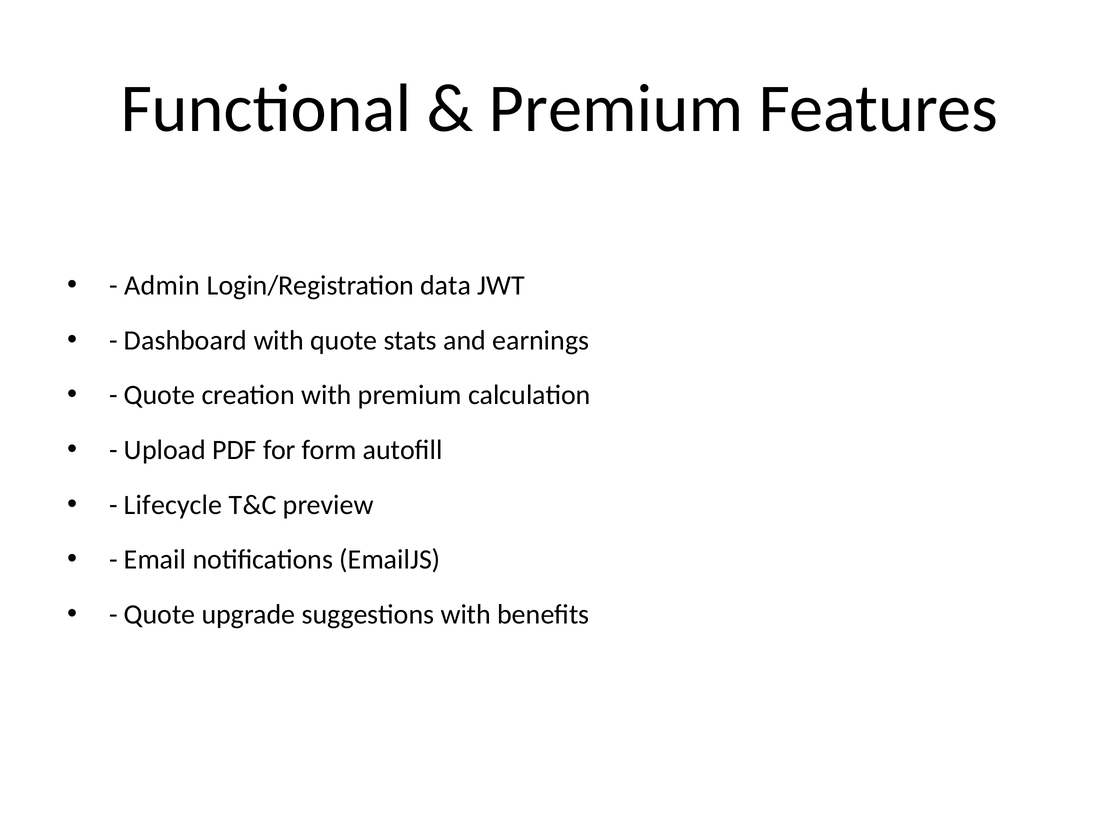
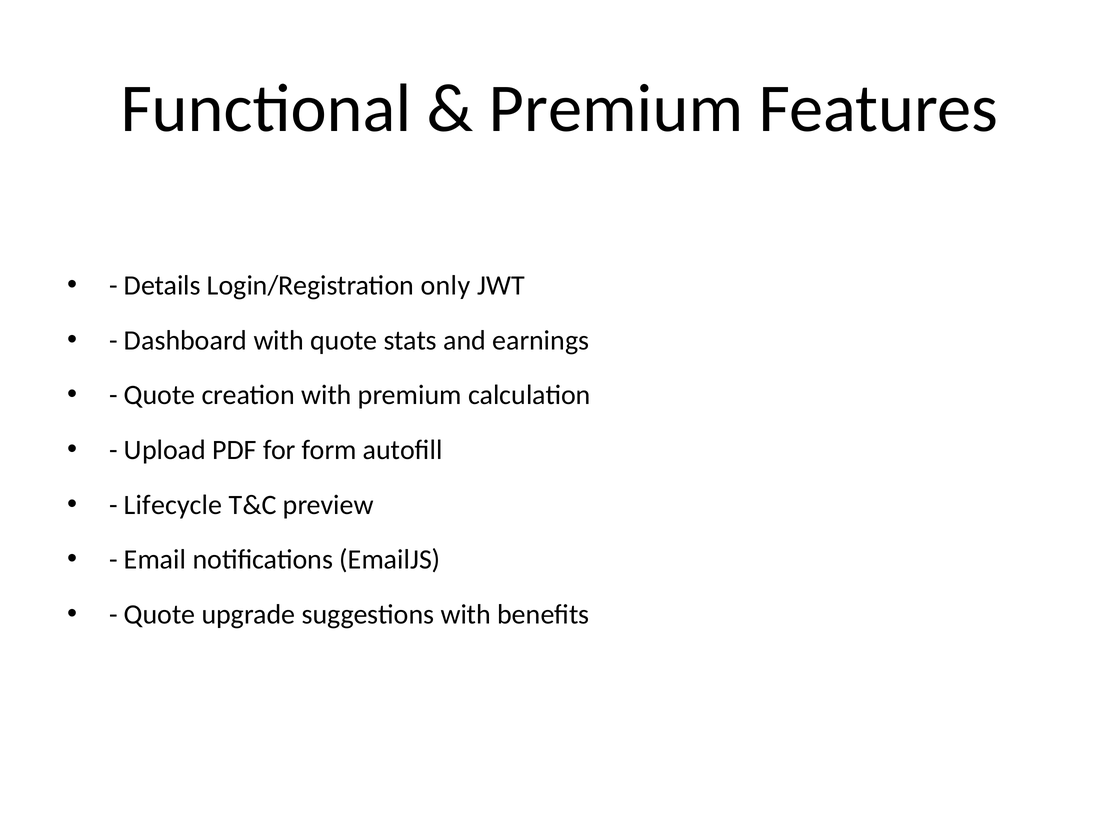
Admin: Admin -> Details (162, 286)
data: data -> only (446, 286)
